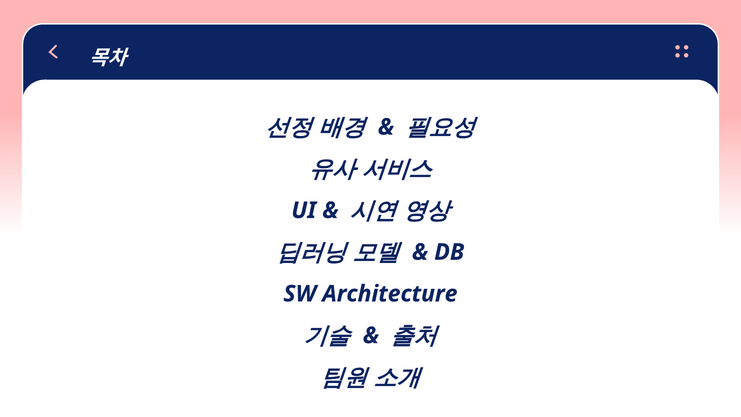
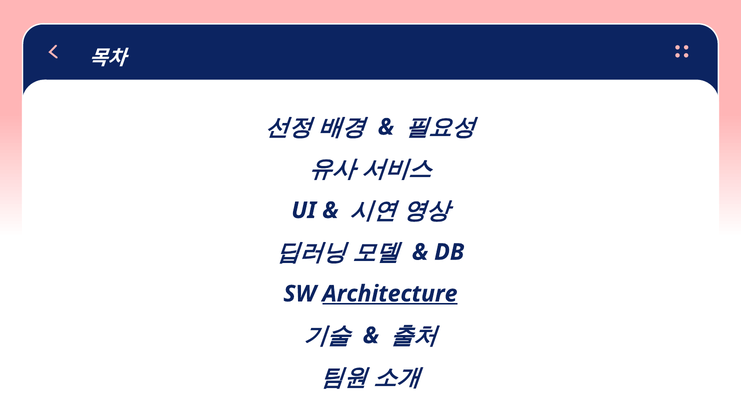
Architecture underline: none -> present (390, 294)
